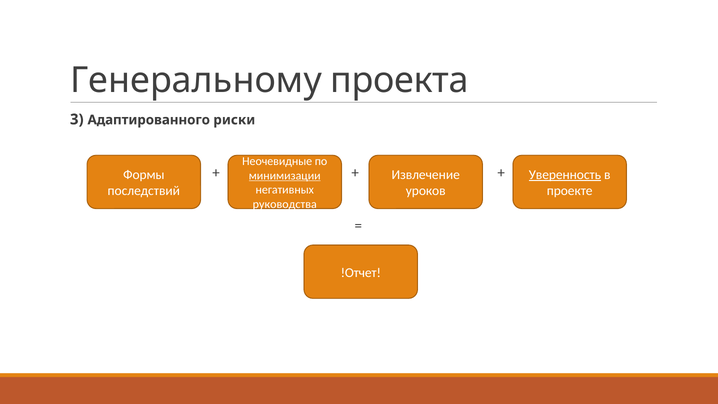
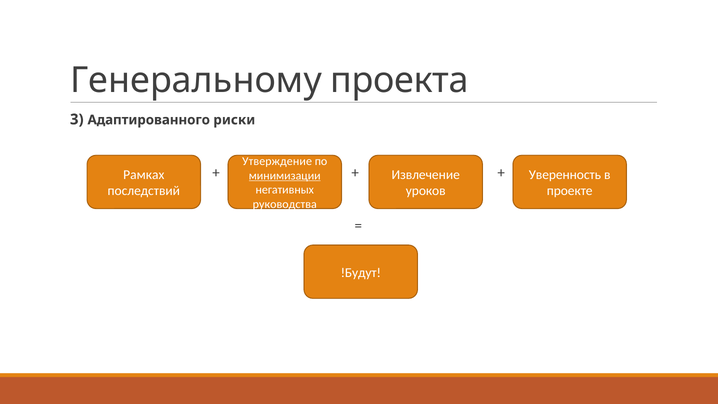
Неочевидные: Неочевидные -> Утверждение (277, 161)
Формы: Формы -> Рамках (144, 175)
Уверенность underline: present -> none (565, 175)
!Отчет: !Отчет -> !Будут (361, 273)
